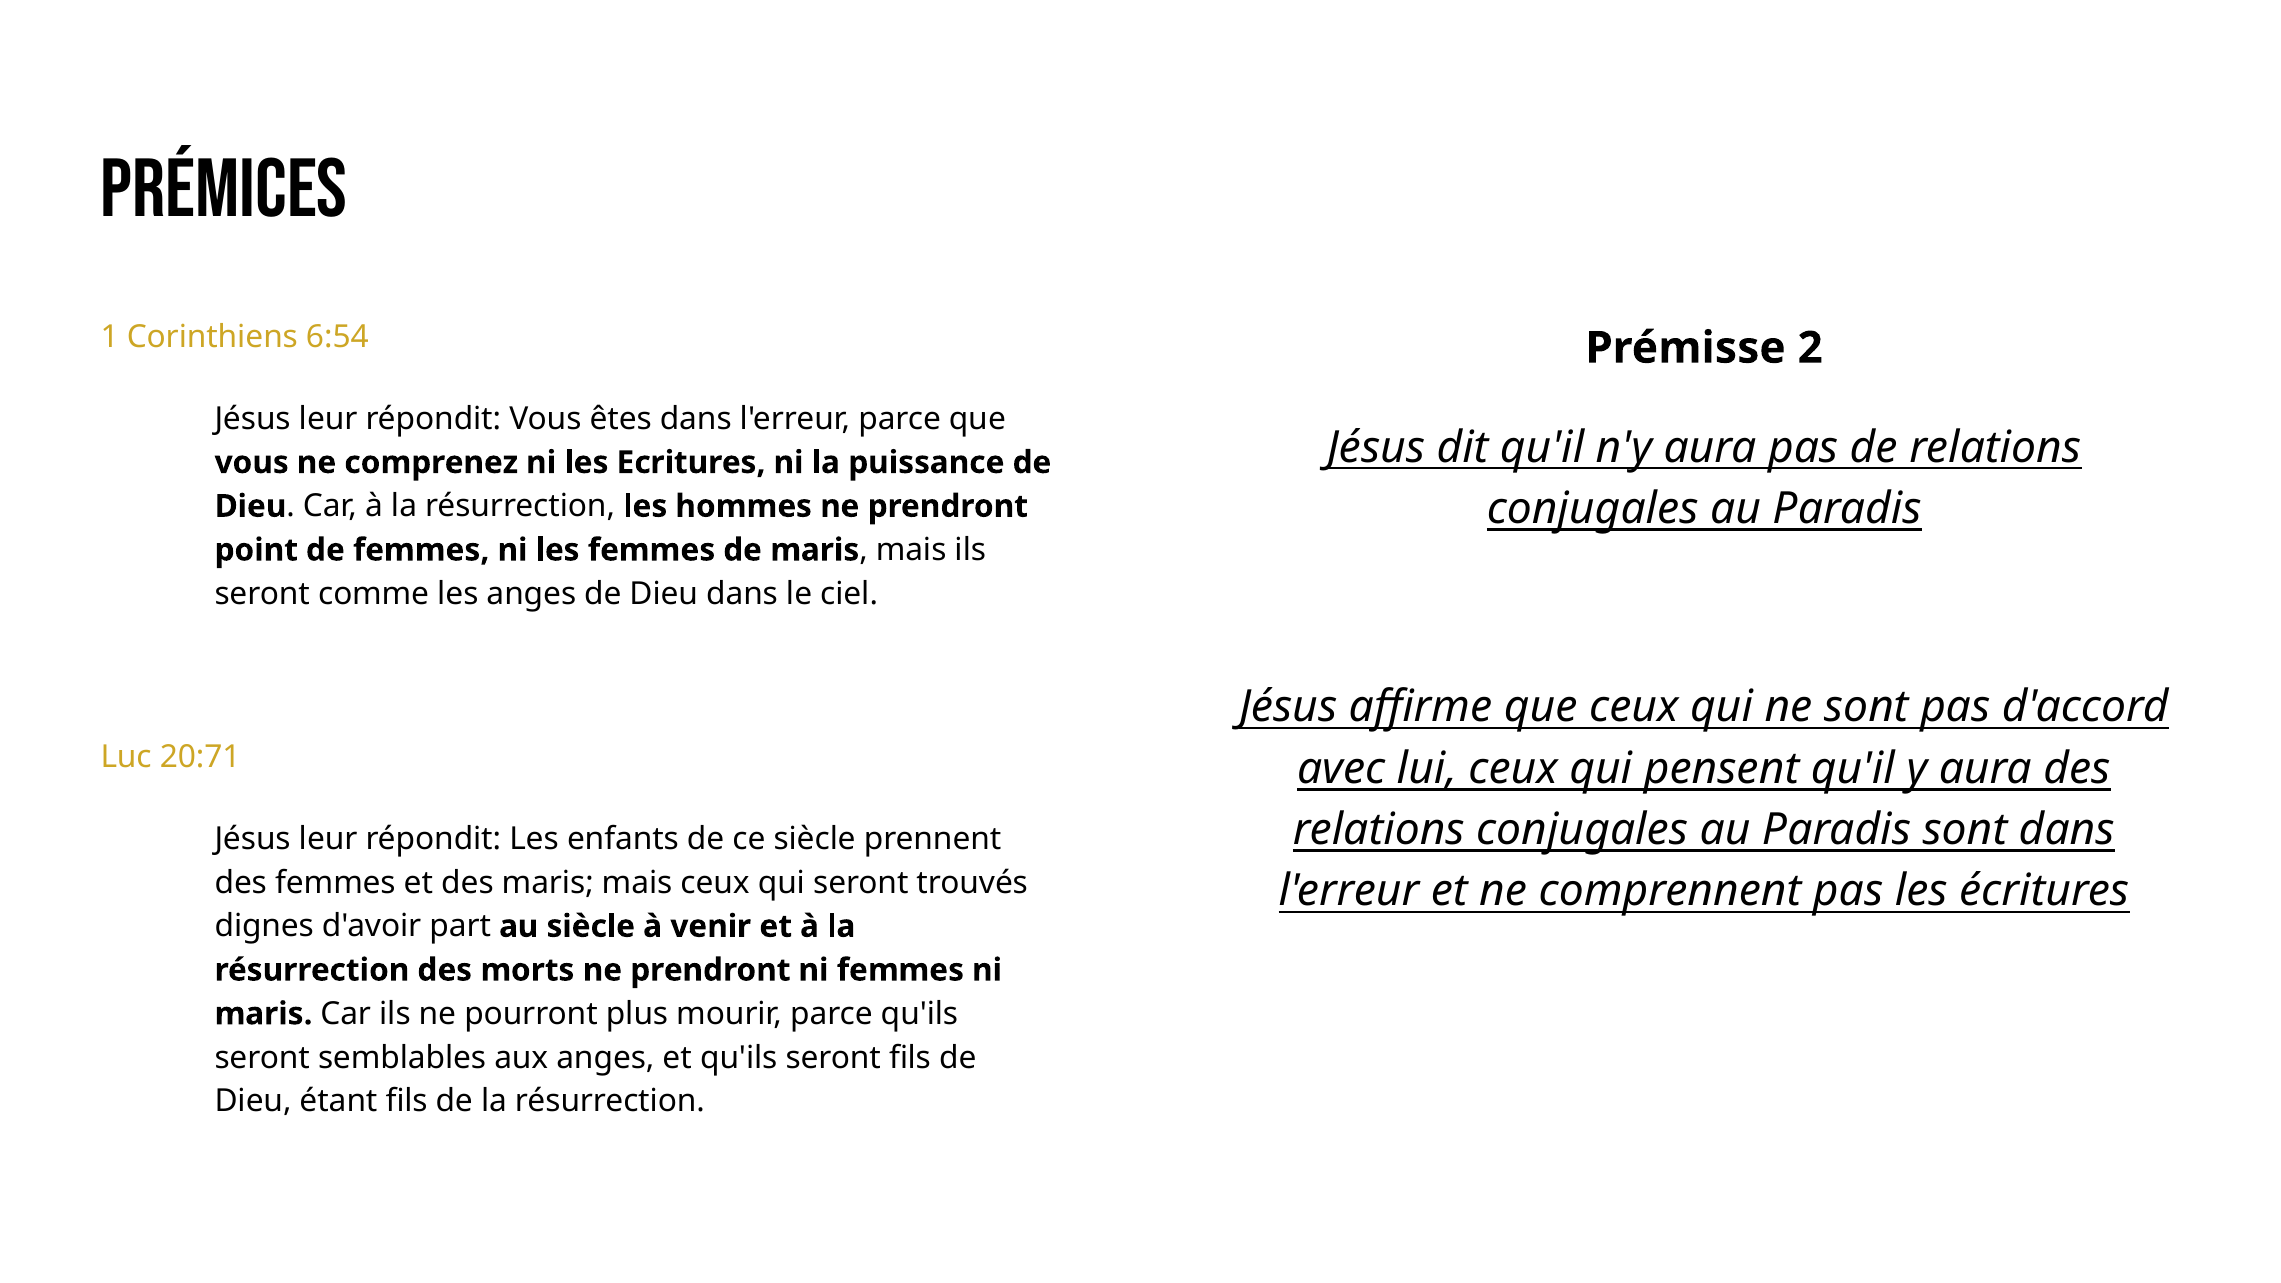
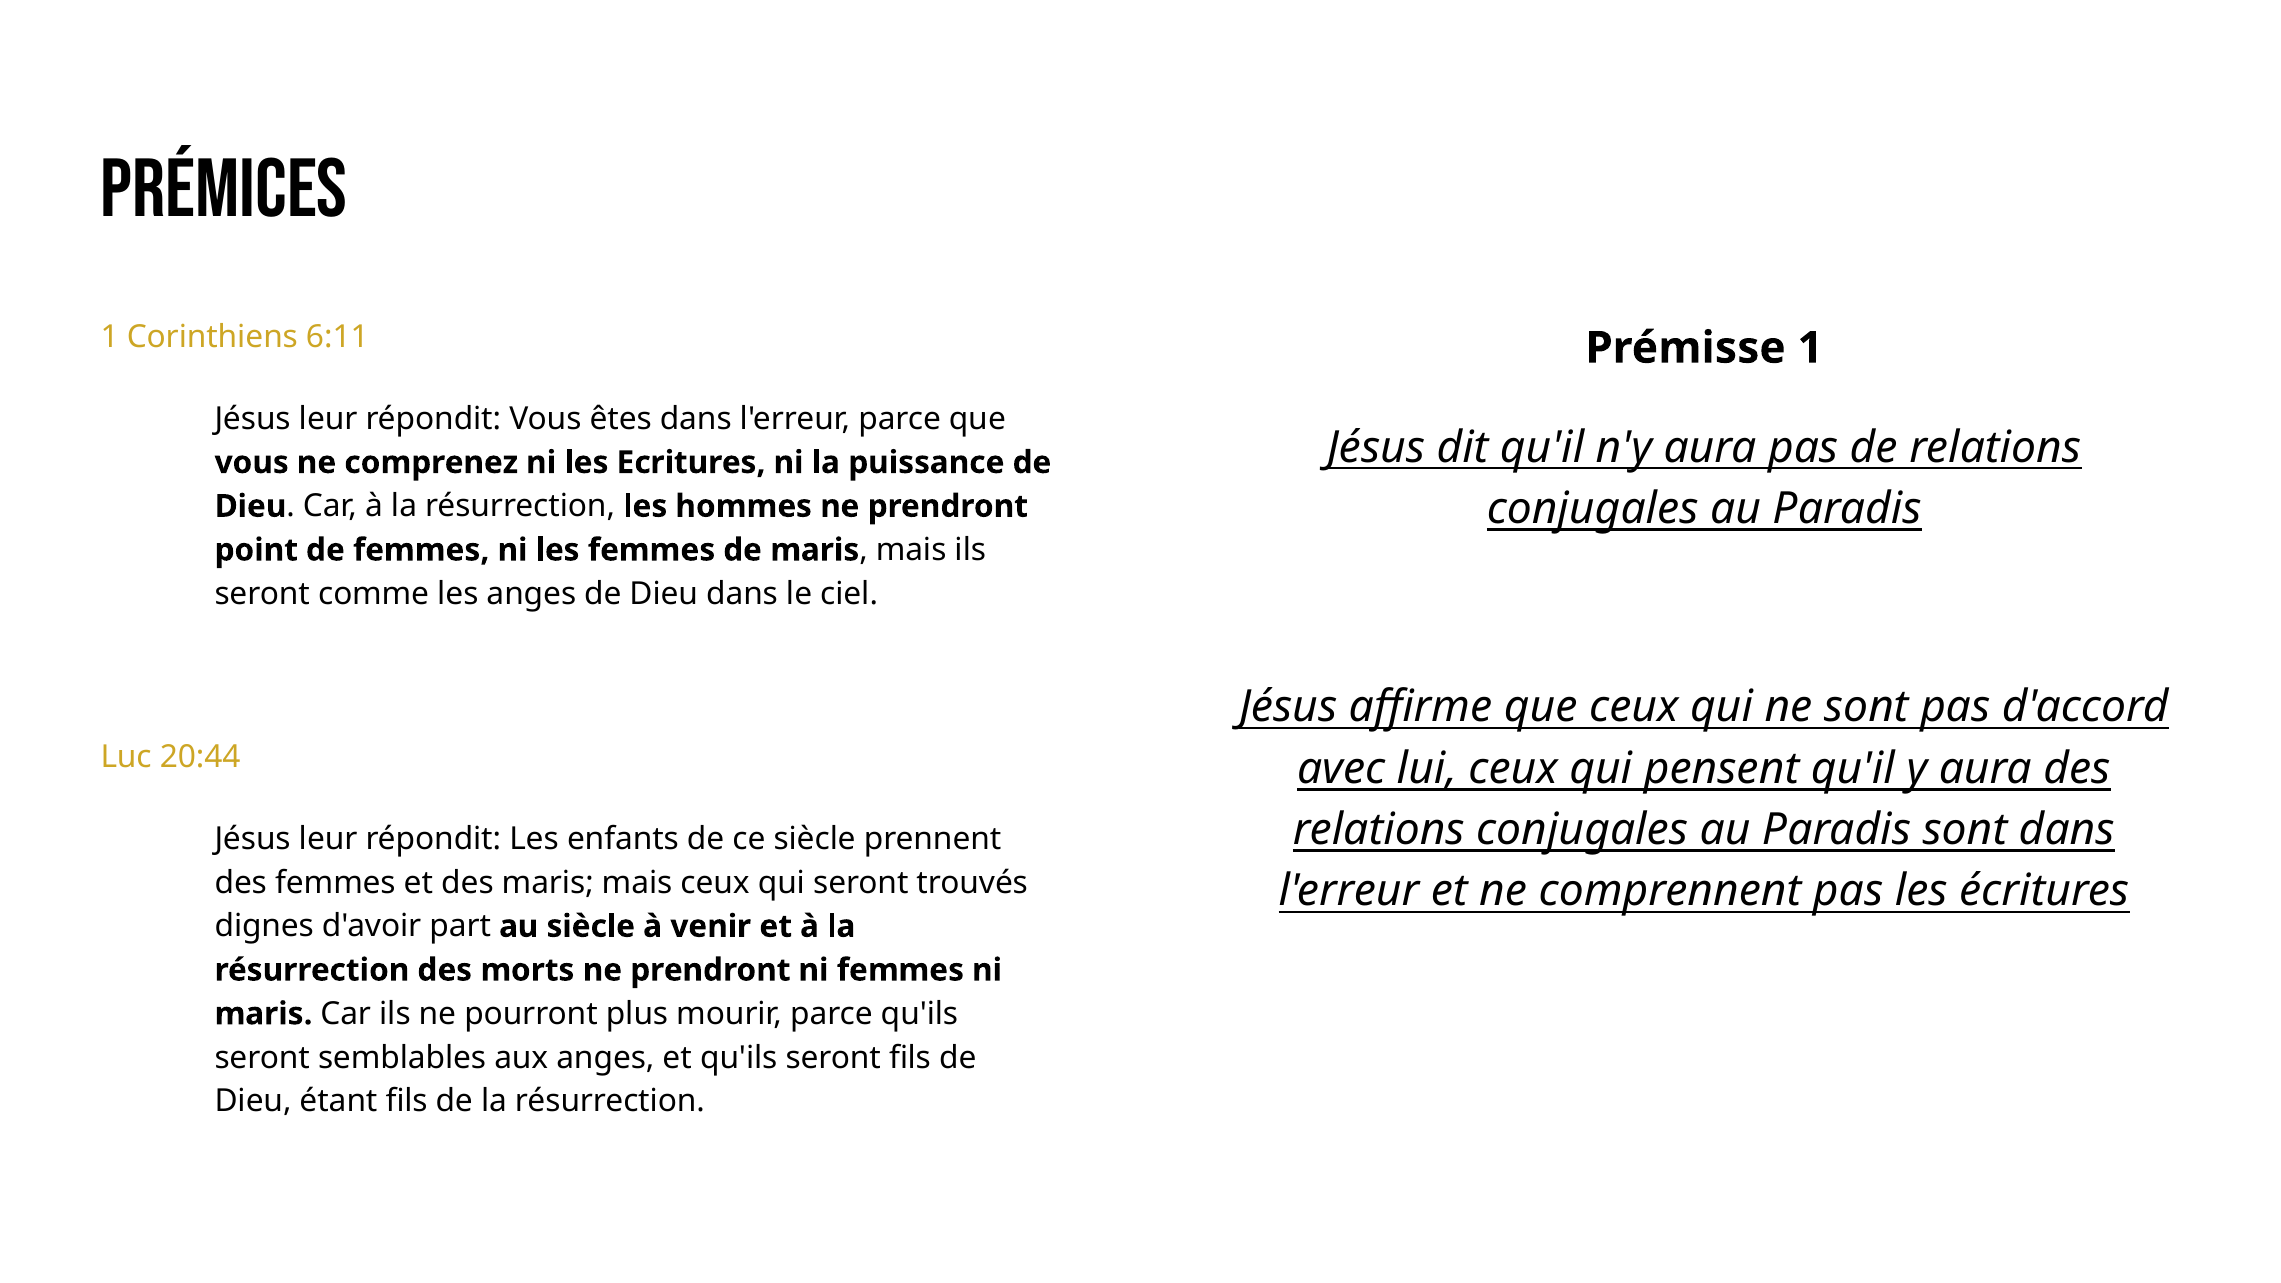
6:54: 6:54 -> 6:11 (337, 337)
Prémisse 2: 2 -> 1 (1810, 348)
20:71: 20:71 -> 20:44 (200, 757)
